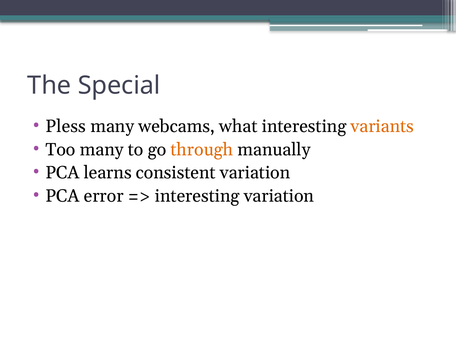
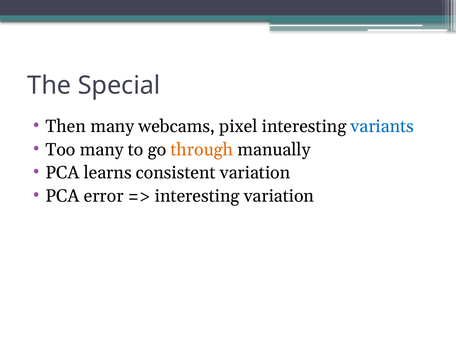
Pless: Pless -> Then (66, 126)
what: what -> pixel (238, 126)
variants colour: orange -> blue (382, 126)
